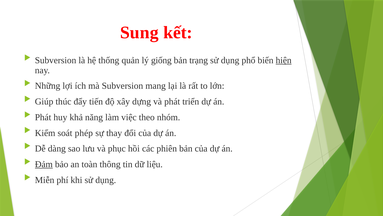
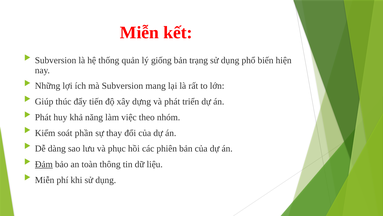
Sung: Sung -> Miễn (139, 32)
hiện underline: present -> none (284, 60)
phép: phép -> phần (84, 133)
